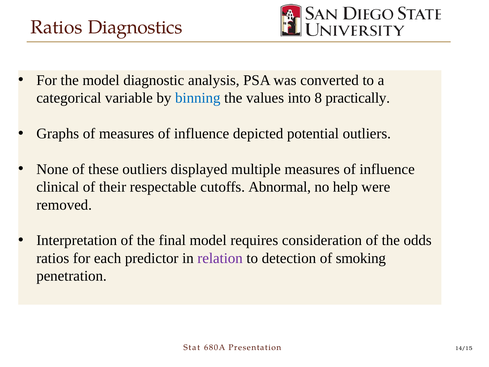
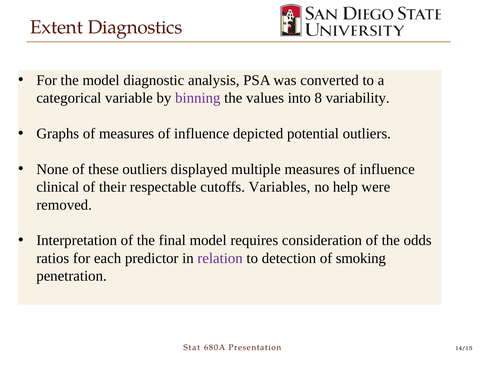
Ratios: Ratios -> Extent (57, 27)
binning colour: blue -> purple (198, 98)
practically: practically -> variability (358, 98)
Abnormal: Abnormal -> Variables (279, 187)
